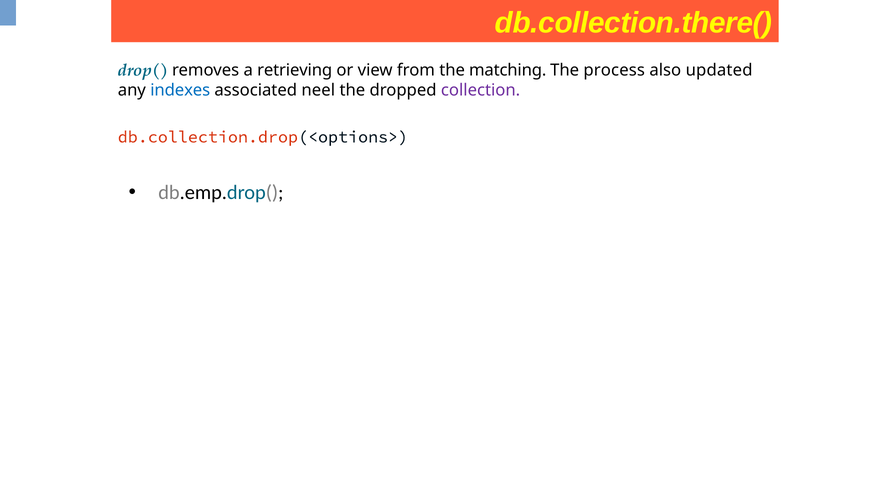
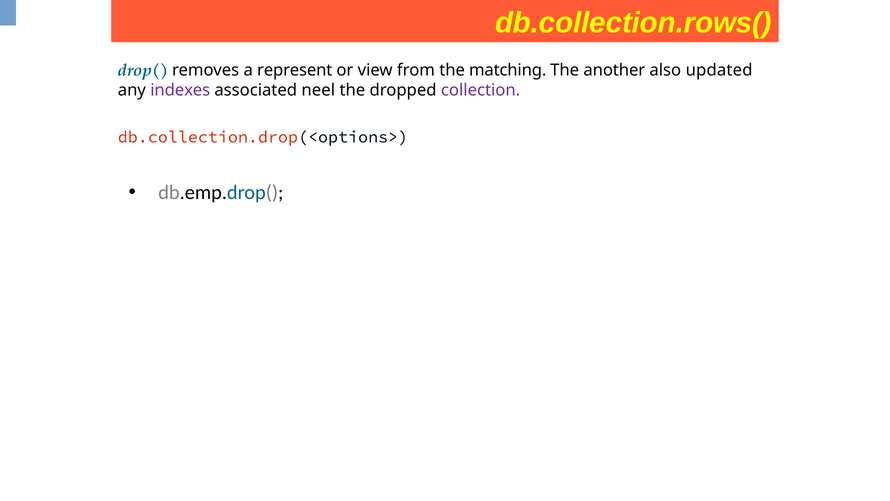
db.collection.there(: db.collection.there( -> db.collection.rows( (633, 23)
retrieving: retrieving -> represent (295, 70)
process: process -> another (614, 70)
indexes colour: blue -> purple (180, 90)
